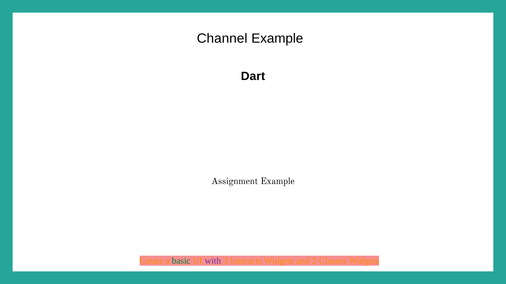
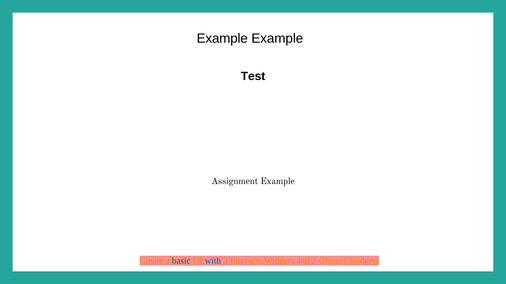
Channel: Channel -> Example (222, 38)
Dart: Dart -> Test (253, 76)
with colour: purple -> blue (213, 261)
